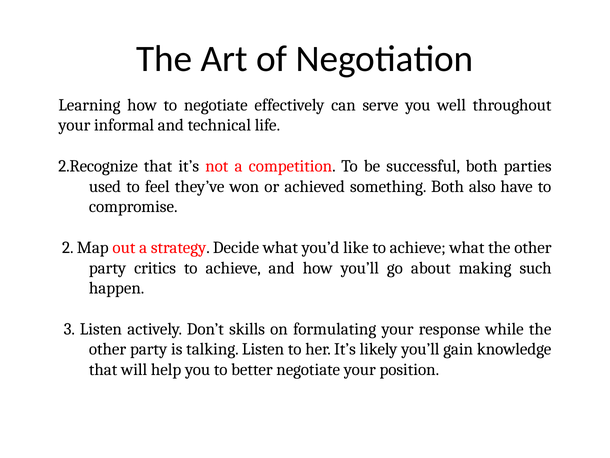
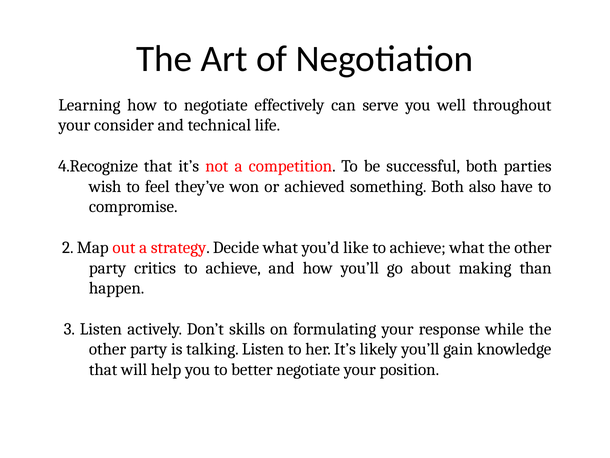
informal: informal -> consider (124, 125)
2.Recognize: 2.Recognize -> 4.Recognize (98, 166)
used: used -> wish (105, 186)
such: such -> than (536, 268)
